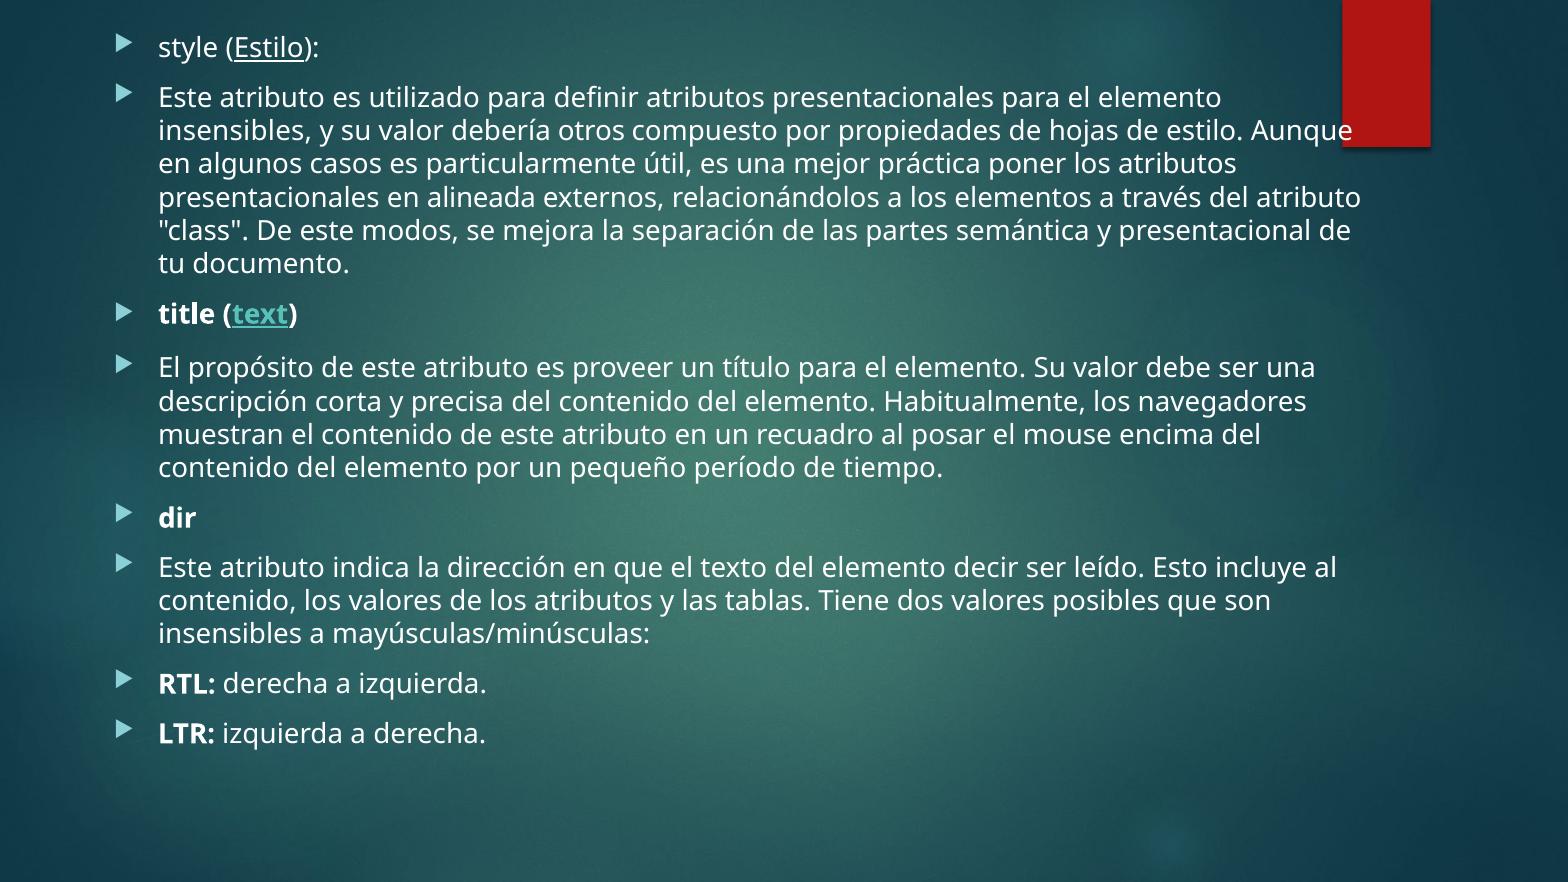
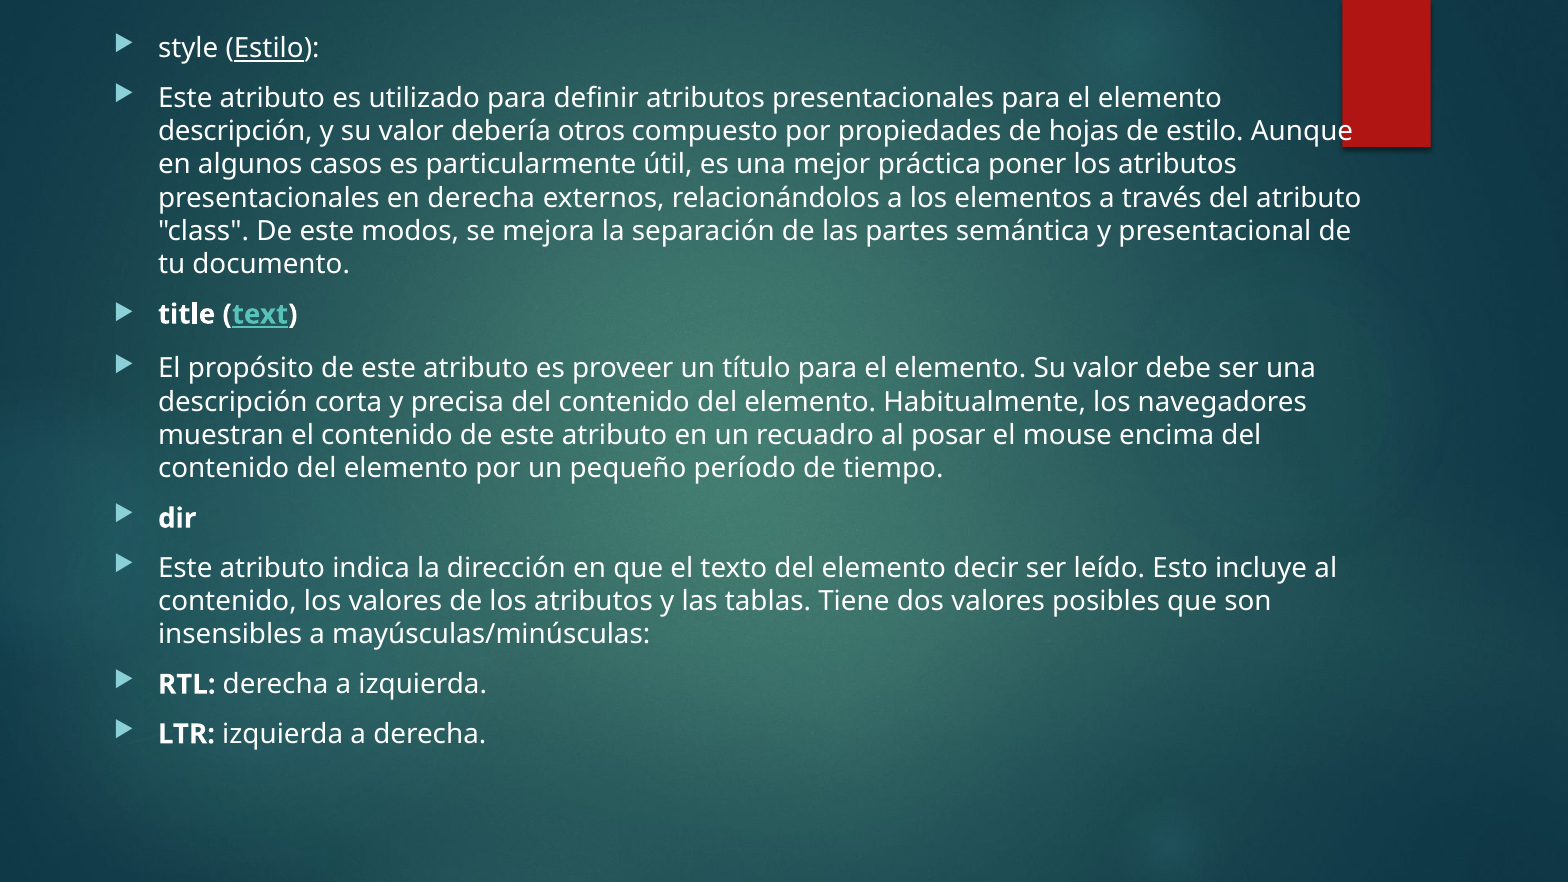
insensibles: insensibles -> descripción (235, 131)
en alineada: alineada -> derecha (481, 198)
